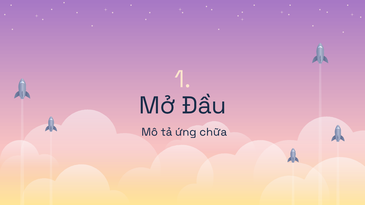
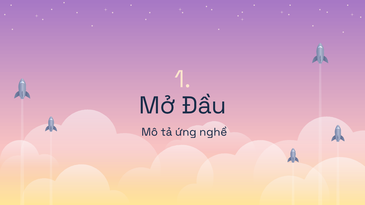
chữa: chữa -> nghề (213, 132)
